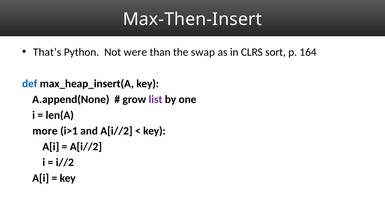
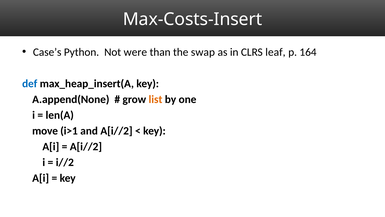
Max-Then-Insert: Max-Then-Insert -> Max-Costs-Insert (192, 19)
That’s: That’s -> Case’s (47, 52)
sort: sort -> leaf (275, 52)
list colour: purple -> orange (156, 99)
more: more -> move (45, 131)
